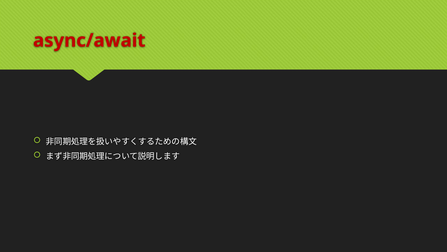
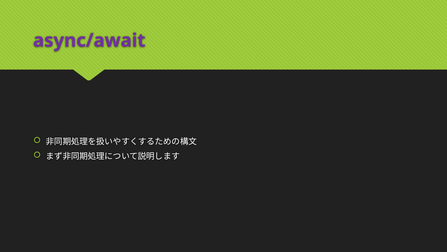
async/await colour: red -> purple (89, 40)
